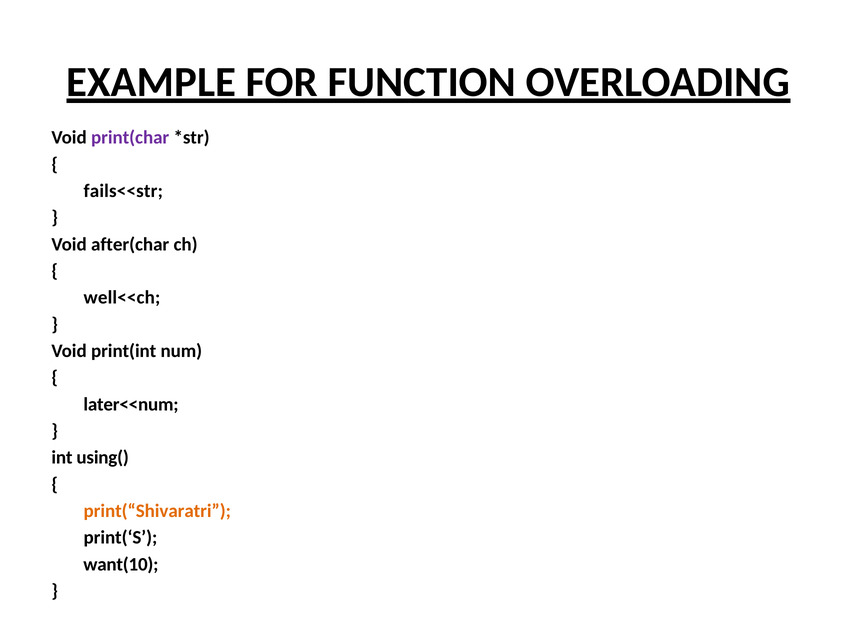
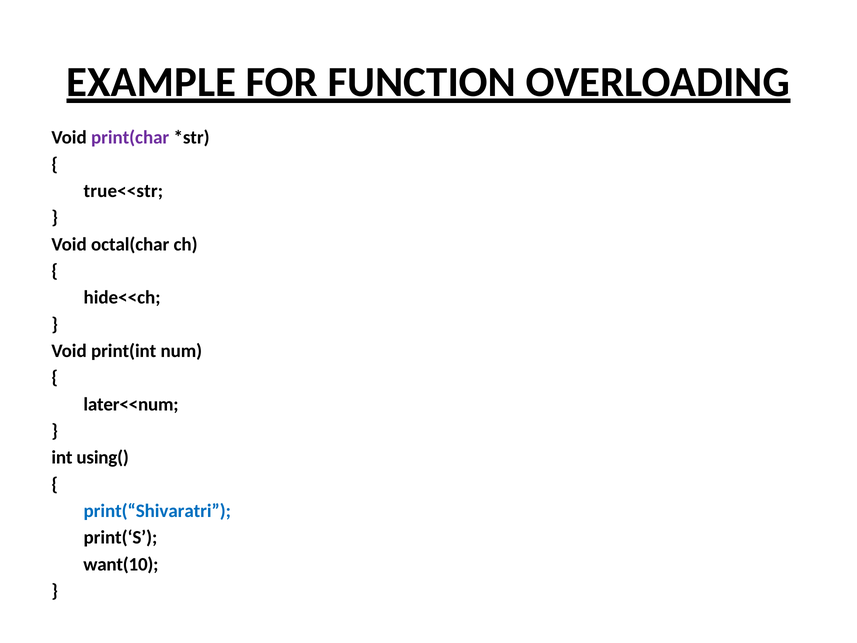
fails<<str: fails<<str -> true<<str (123, 191)
after(char: after(char -> octal(char (130, 244)
well<<ch: well<<ch -> hide<<ch (122, 297)
print(“Shivaratri colour: orange -> blue (157, 511)
